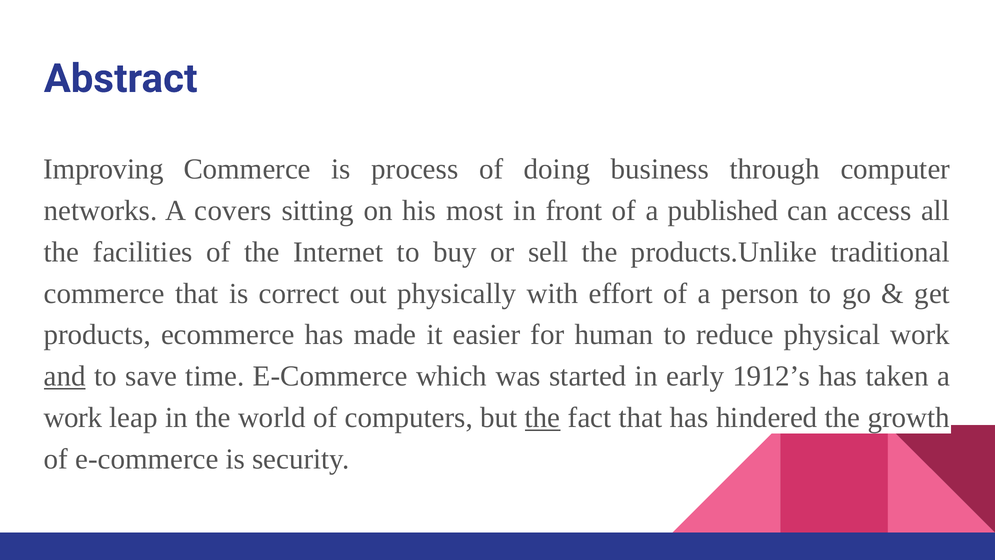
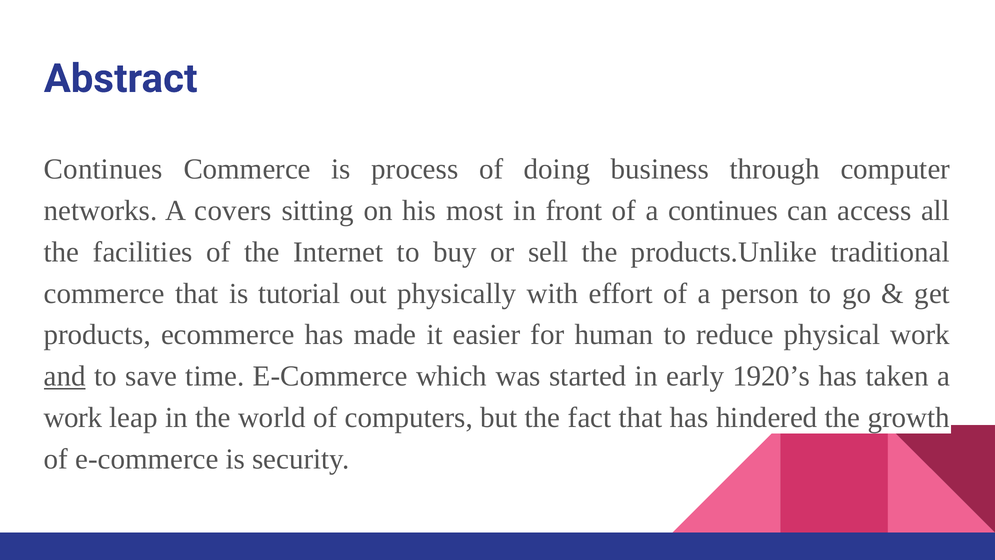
Improving: Improving -> Continues (103, 169)
a published: published -> continues (723, 211)
correct: correct -> tutorial (299, 293)
1912’s: 1912’s -> 1920’s (771, 376)
the underline: present -> none (543, 417)
